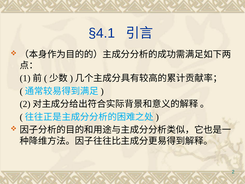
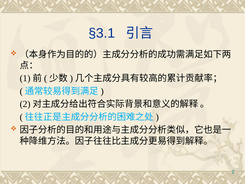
§4.1: §4.1 -> §3.1 (102, 33)
